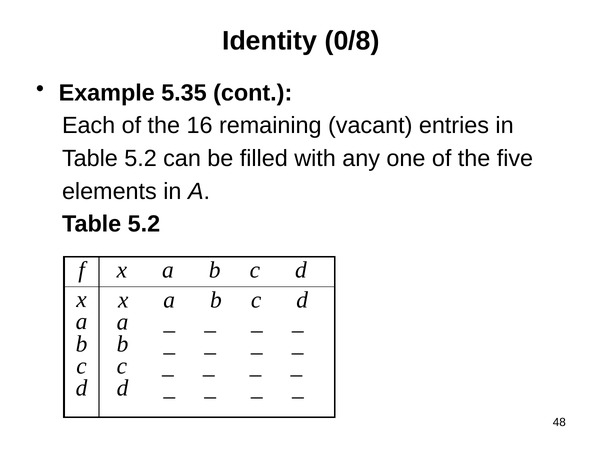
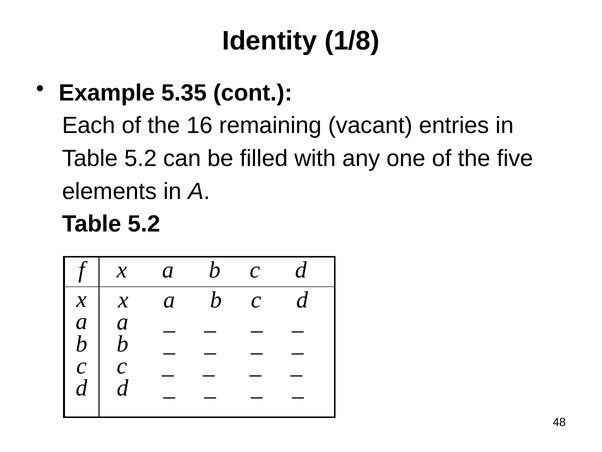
0/8: 0/8 -> 1/8 (352, 41)
